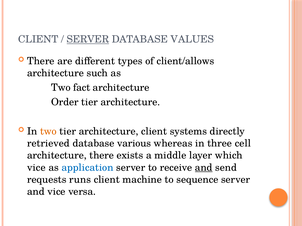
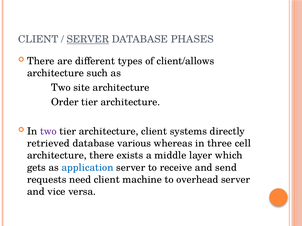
VALUES: VALUES -> PHASES (192, 39)
fact: fact -> site (82, 88)
two colour: orange -> purple (48, 132)
vice: vice -> gets (36, 168)
and underline: present -> none (204, 168)
runs: runs -> need (80, 180)
sequence: sequence -> overhead (197, 180)
